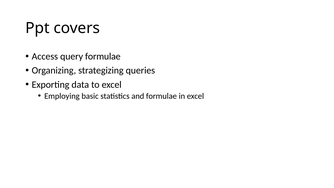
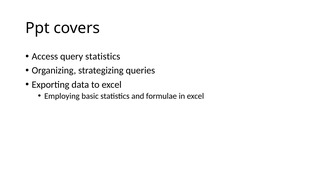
query formulae: formulae -> statistics (103, 56)
